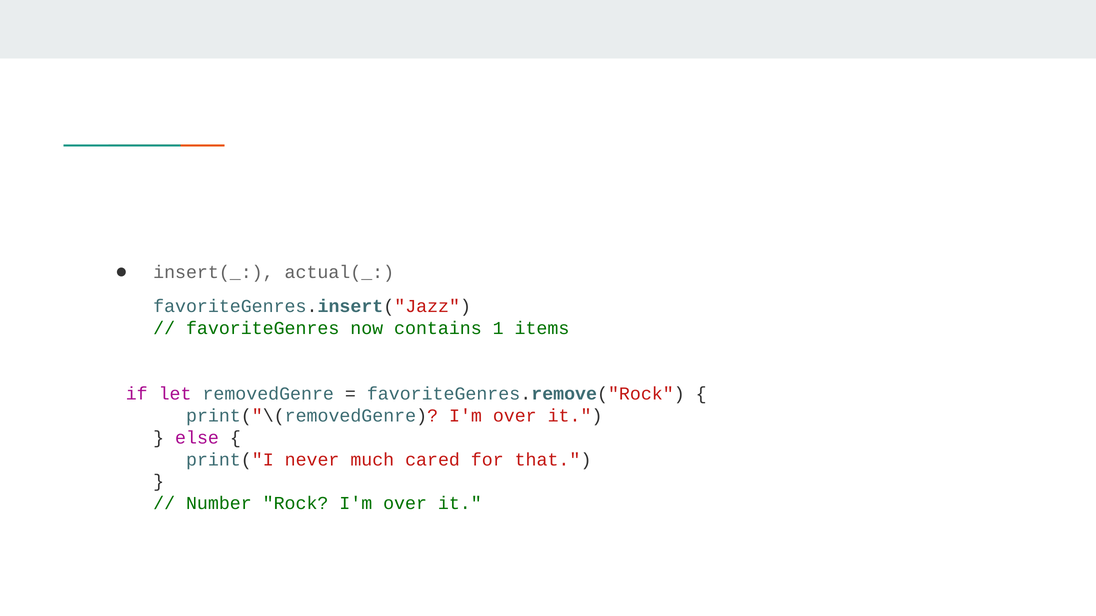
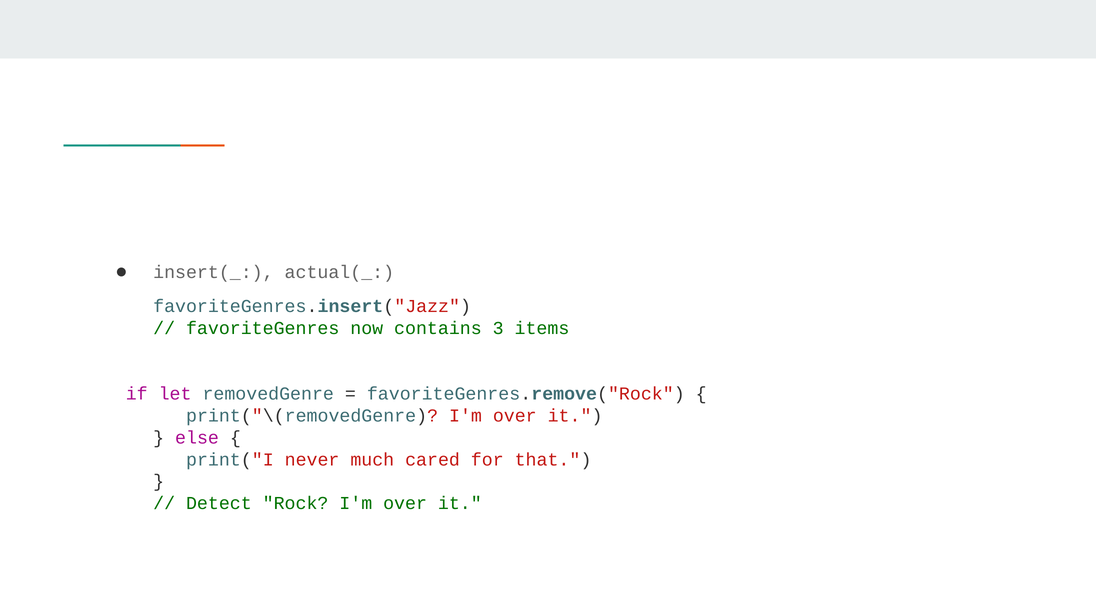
1: 1 -> 3 (498, 328)
Number: Number -> Detect (219, 504)
